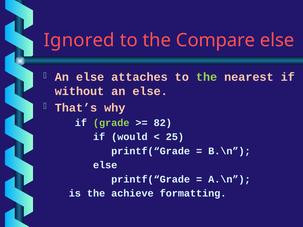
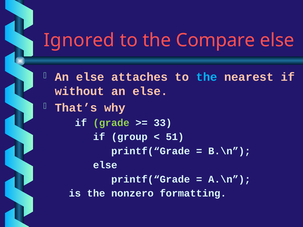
the colour: light green -> light blue (207, 77)
82: 82 -> 33 (163, 123)
would: would -> group (129, 137)
25: 25 -> 51 (175, 137)
achieve: achieve -> nonzero (132, 194)
